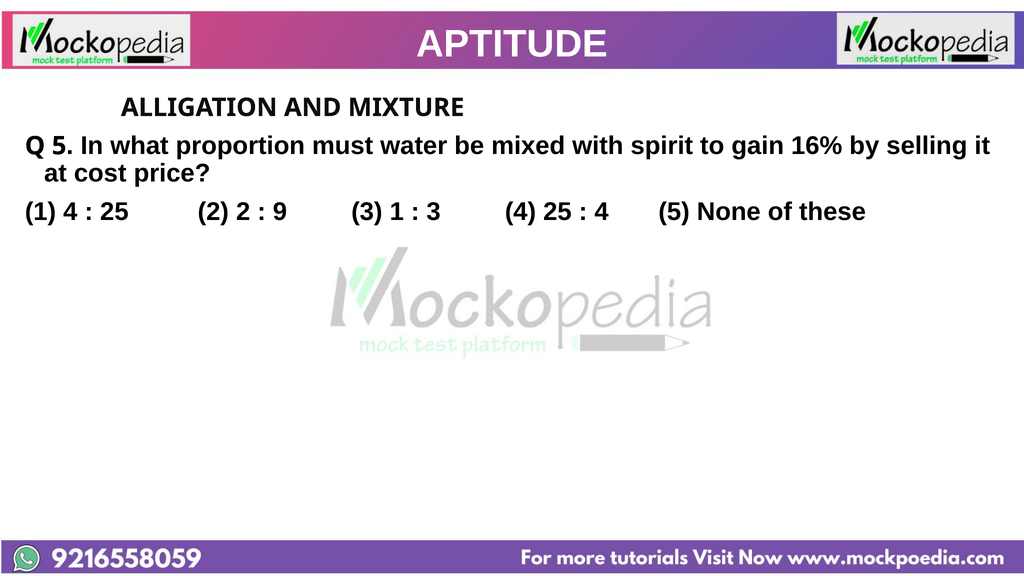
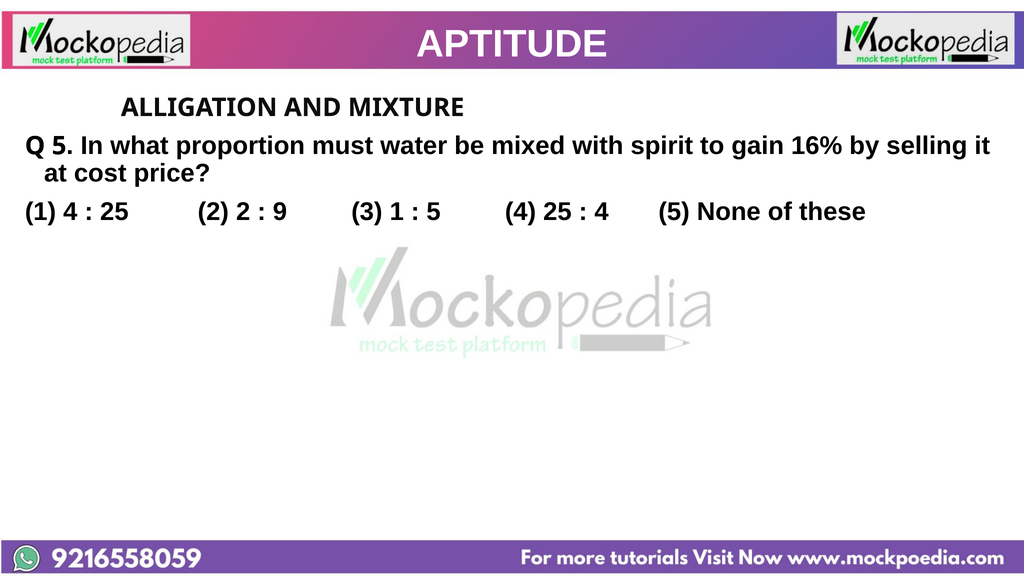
3: 3 -> 5 (434, 212)
